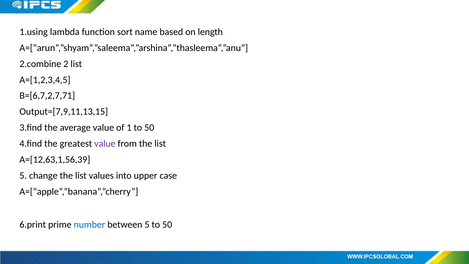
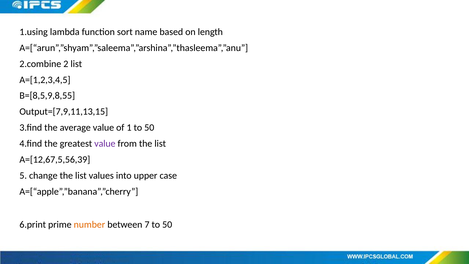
B=[6,7,2,7,71: B=[6,7,2,7,71 -> B=[8,5,9,8,55 (47, 96)
A=[12,63,1,56,39: A=[12,63,1,56,39 -> A=[12,67,5,56,39 (55, 160)
number colour: blue -> orange (89, 225)
between 5: 5 -> 7 (147, 225)
